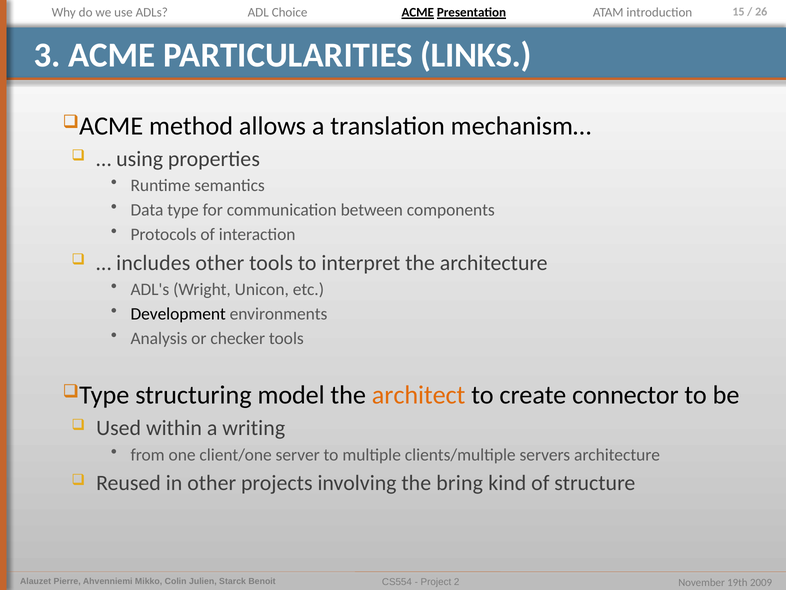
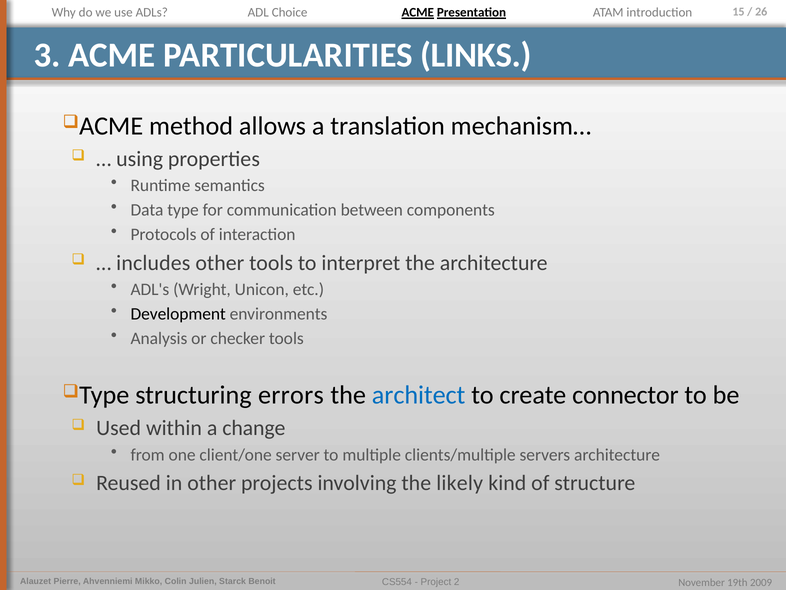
model: model -> errors (291, 395)
architect colour: orange -> blue (419, 395)
writing: writing -> change (254, 428)
bring: bring -> likely (460, 483)
